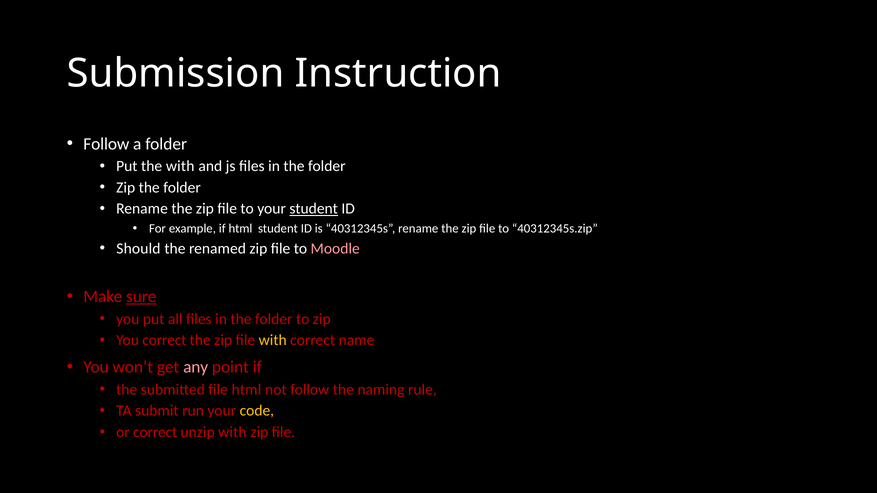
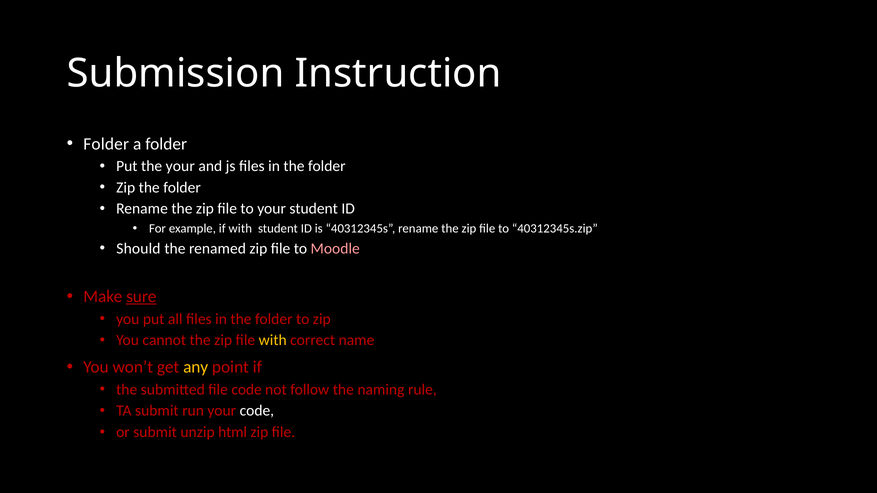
Follow: Follow -> Folder (106, 144)
the with: with -> your (180, 166)
student underline: present -> none (314, 209)
if html: html -> with (240, 229)
You correct: correct -> cannot (164, 340)
any colour: pink -> yellow (196, 367)
file html: html -> code (247, 390)
code colour: yellow -> white (257, 411)
or correct: correct -> submit (155, 432)
unzip with: with -> html (233, 432)
